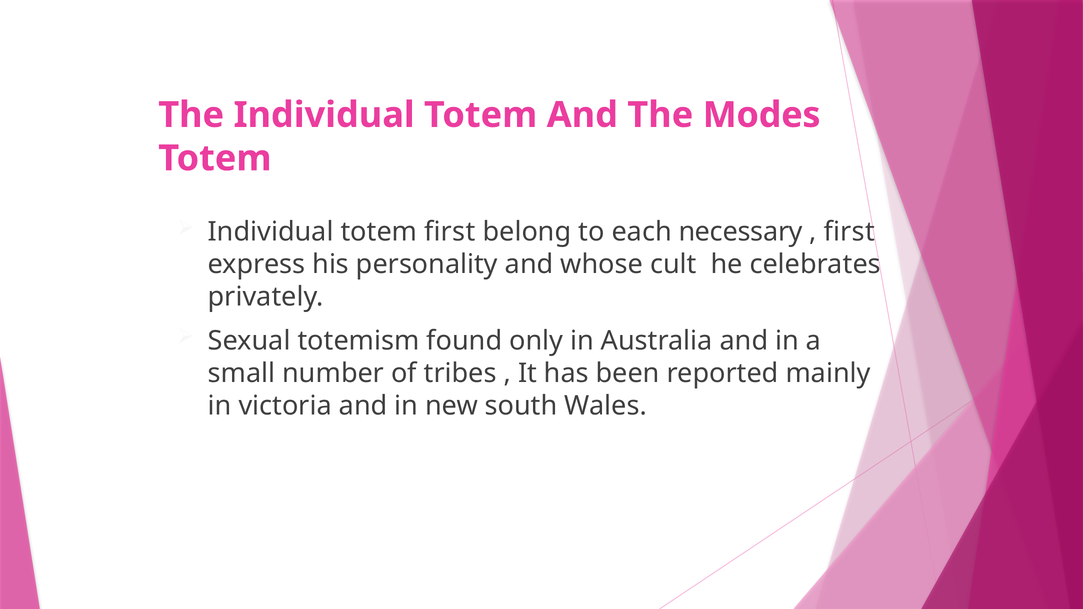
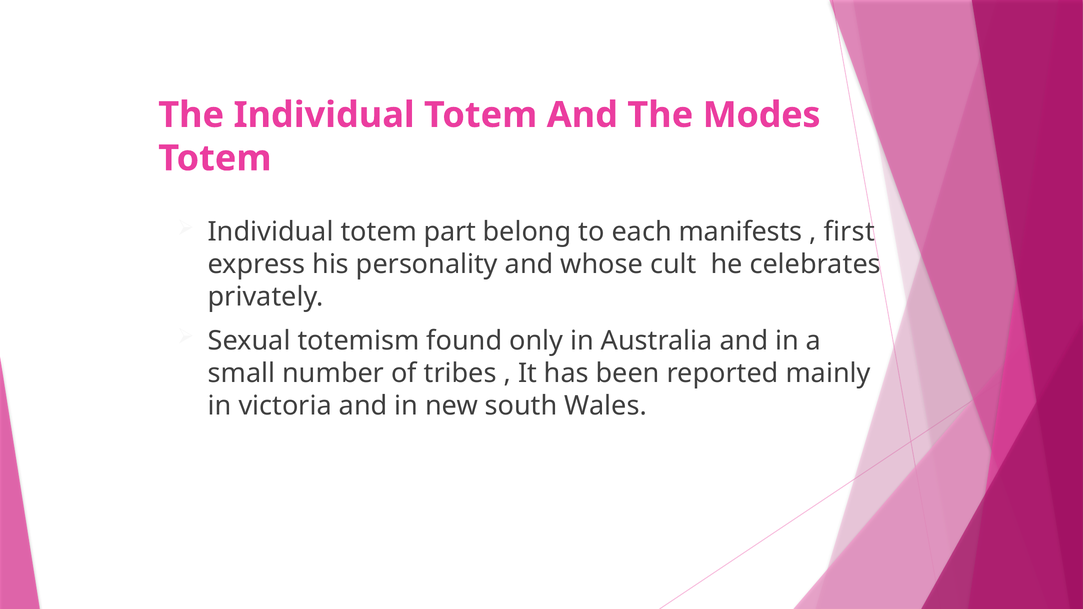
totem first: first -> part (450, 232)
necessary: necessary -> manifests (741, 232)
